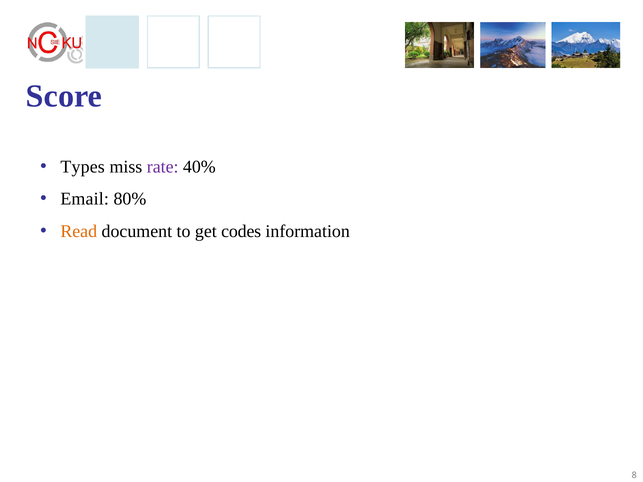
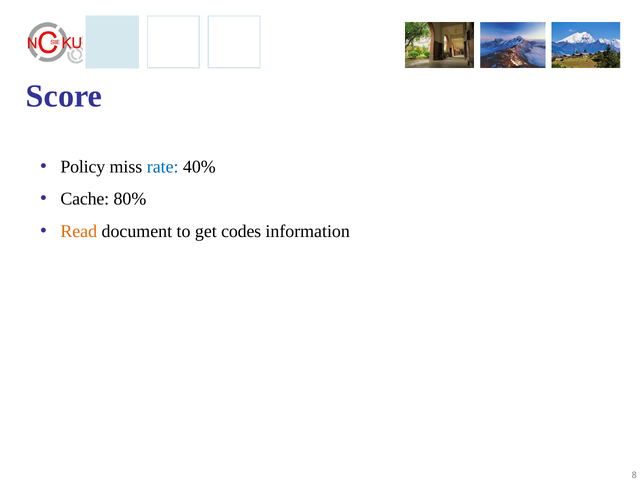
Types: Types -> Policy (83, 167)
rate colour: purple -> blue (163, 167)
Email: Email -> Cache (85, 199)
